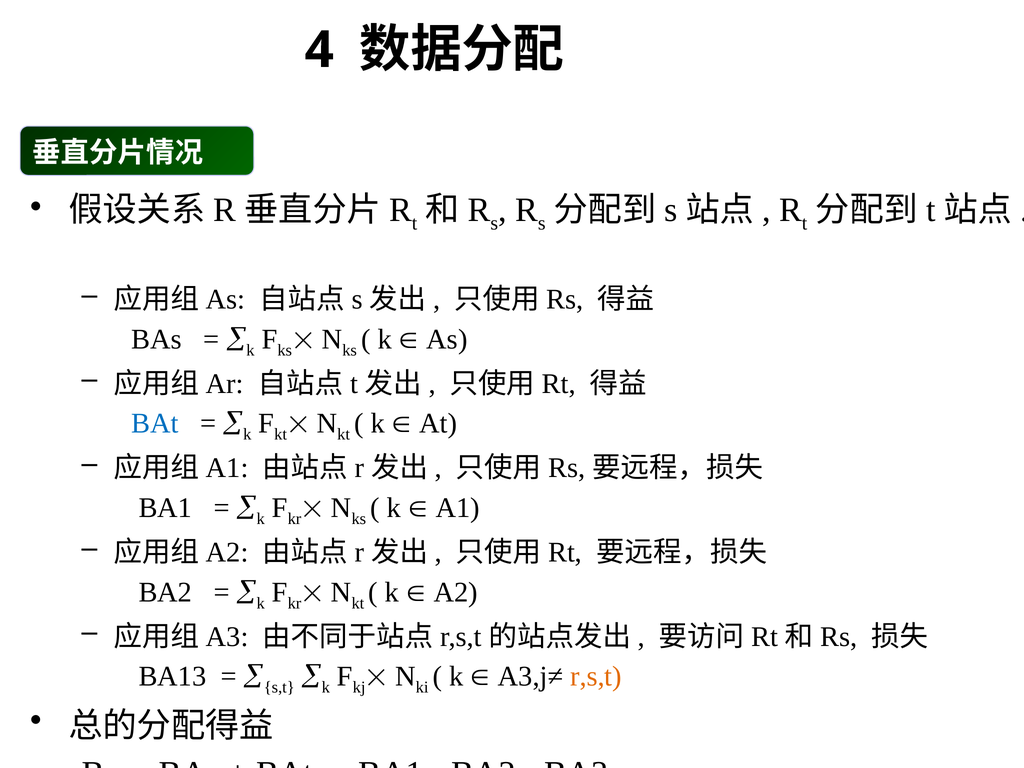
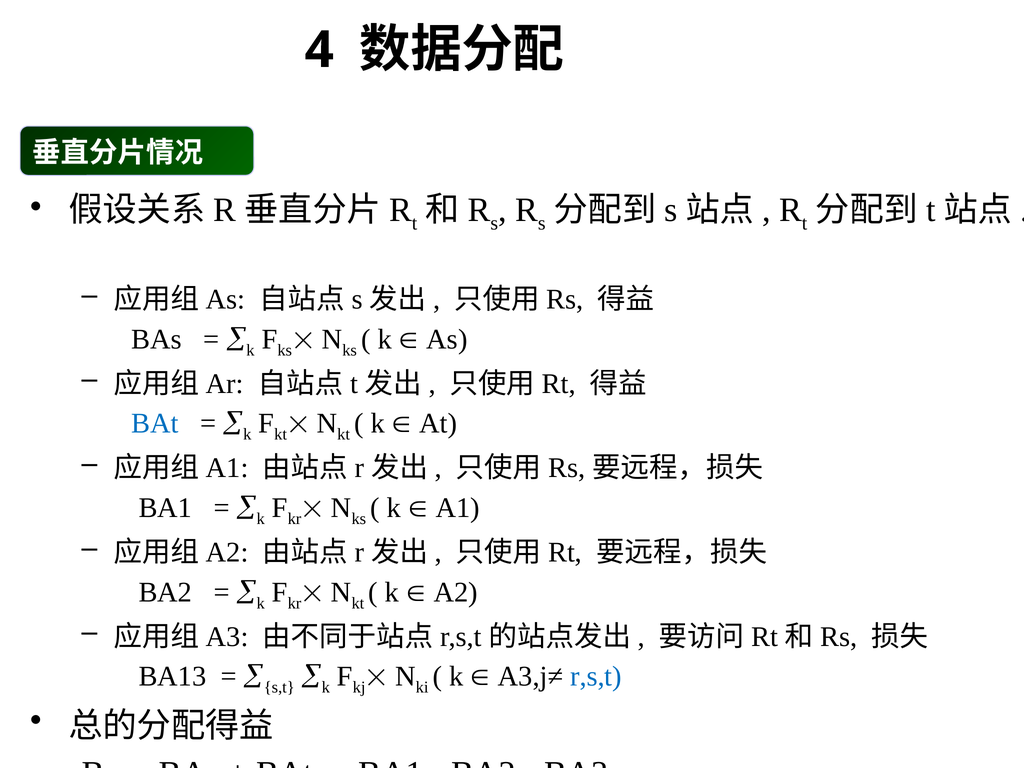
r,s,t colour: orange -> blue (596, 676)
